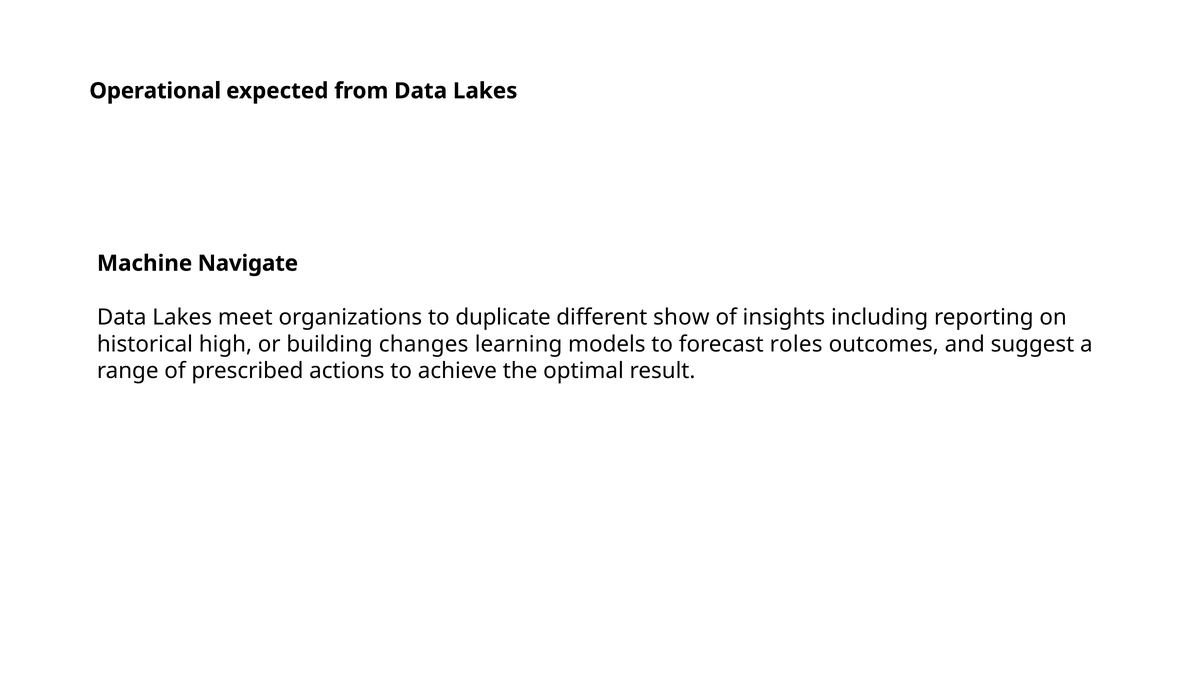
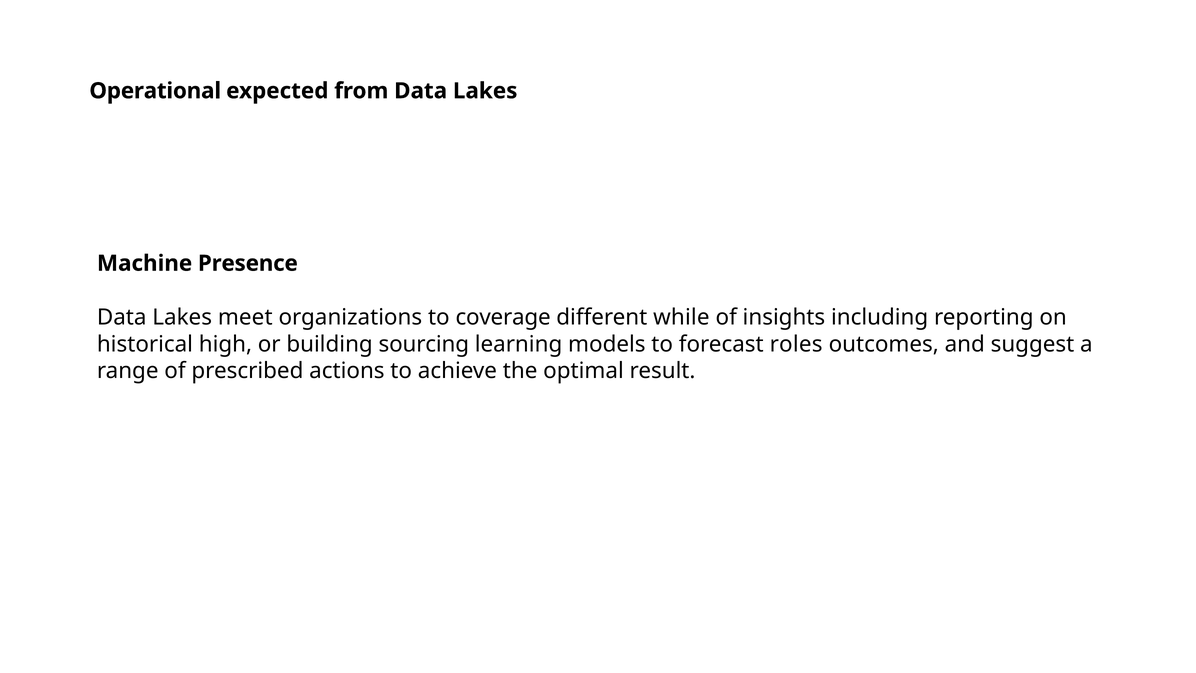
Navigate: Navigate -> Presence (248, 263)
duplicate: duplicate -> coverage (503, 317)
show: show -> while (681, 317)
changes: changes -> sourcing (424, 344)
